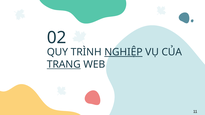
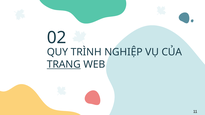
NGHIỆP underline: present -> none (123, 52)
